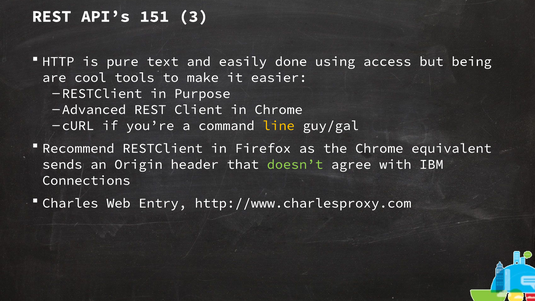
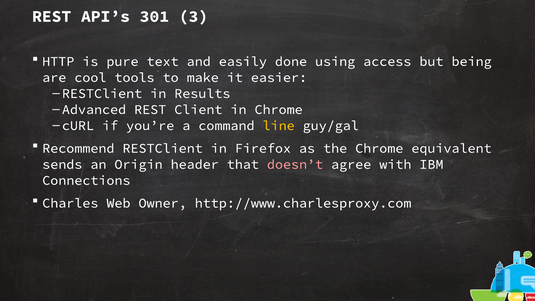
151: 151 -> 301 (154, 16)
Purpose: Purpose -> Results (202, 94)
doesn’t colour: light green -> pink (295, 164)
Entry: Entry -> Owner (163, 203)
